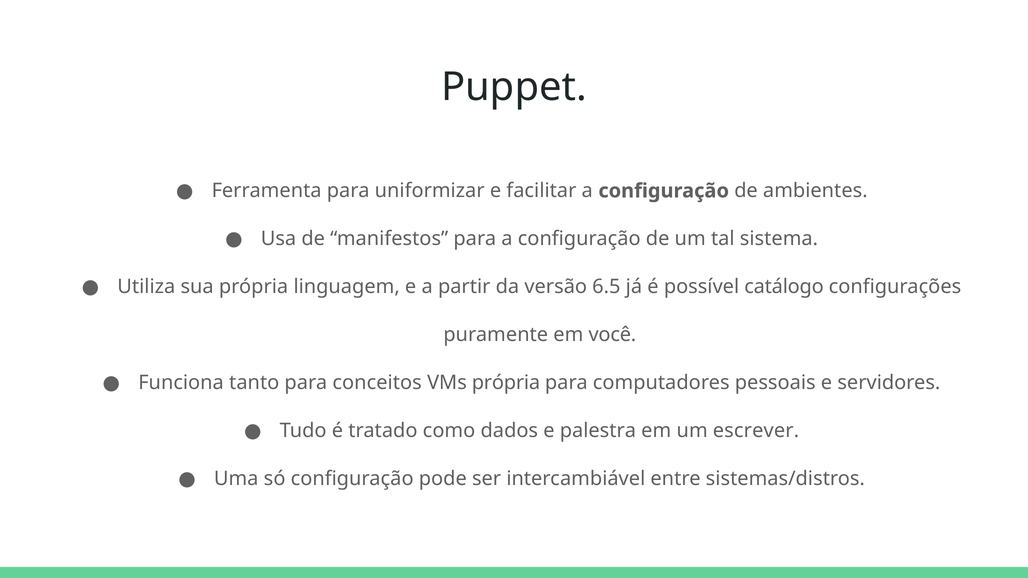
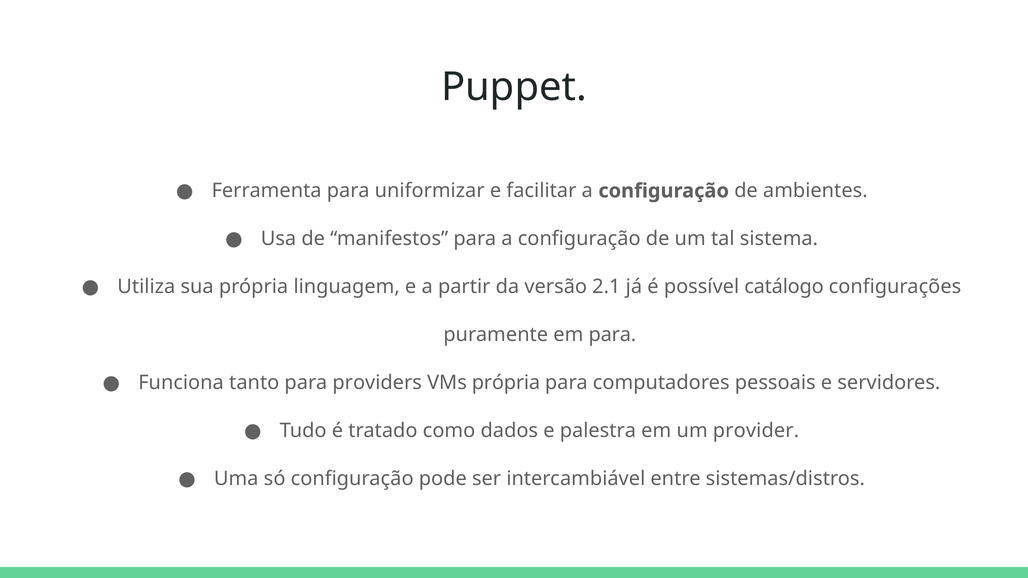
6.5: 6.5 -> 2.1 (606, 287)
em você: você -> para (612, 335)
conceitos: conceitos -> providers (377, 383)
escrever: escrever -> provider (756, 431)
